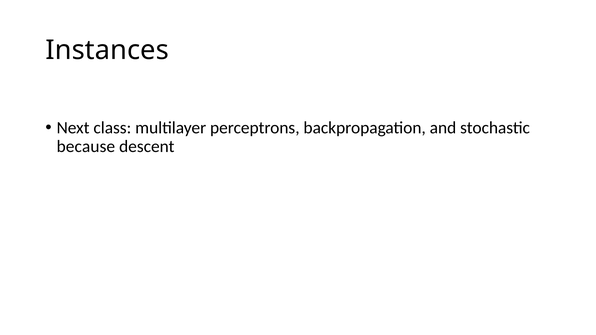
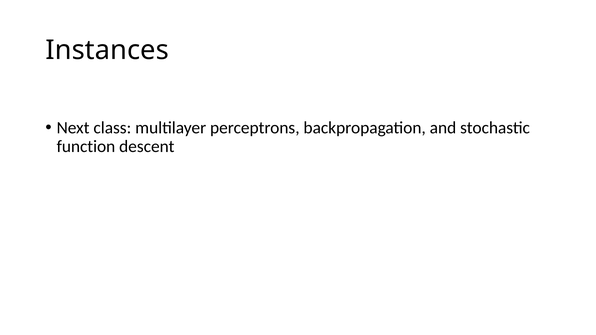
because: because -> function (86, 147)
